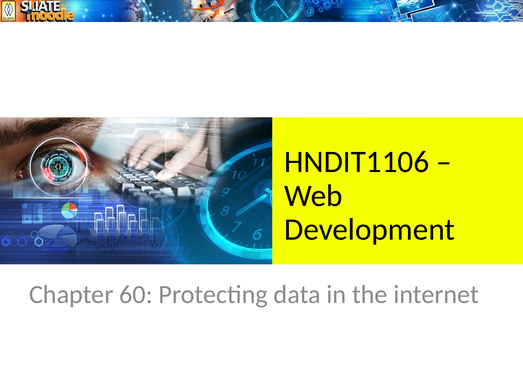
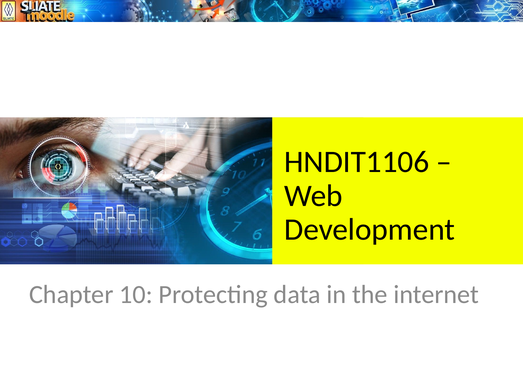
60: 60 -> 10 (136, 295)
